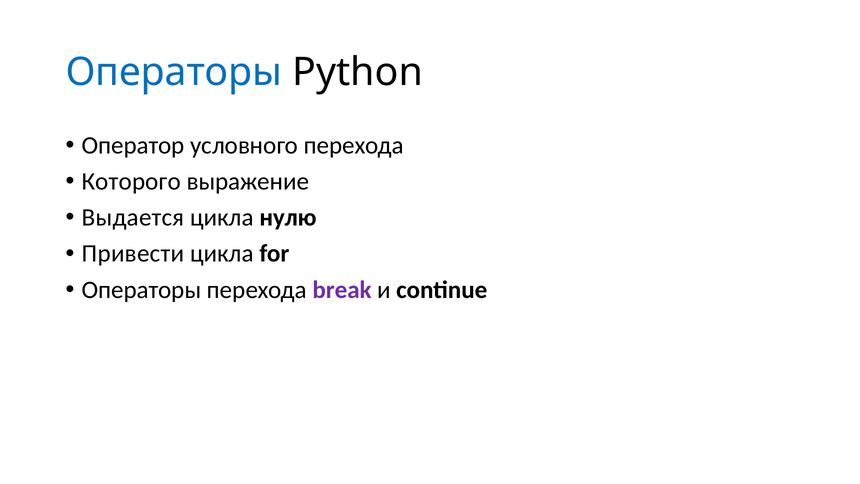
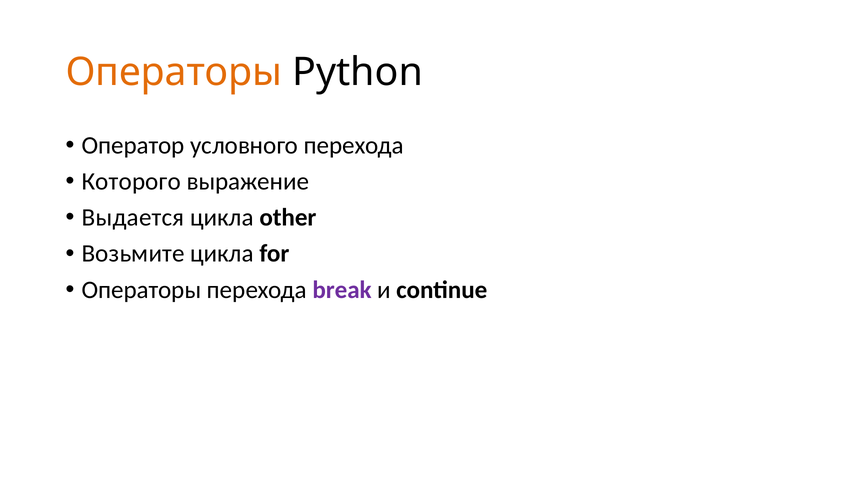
Операторы colour: blue -> orange (174, 72)
нулю: нулю -> other (288, 218)
Привести: Привести -> Возьмите (133, 254)
